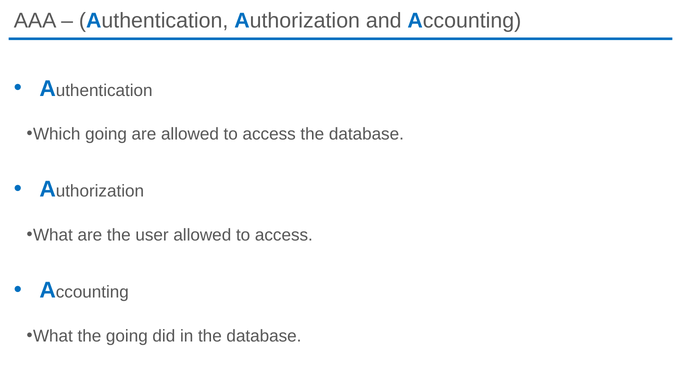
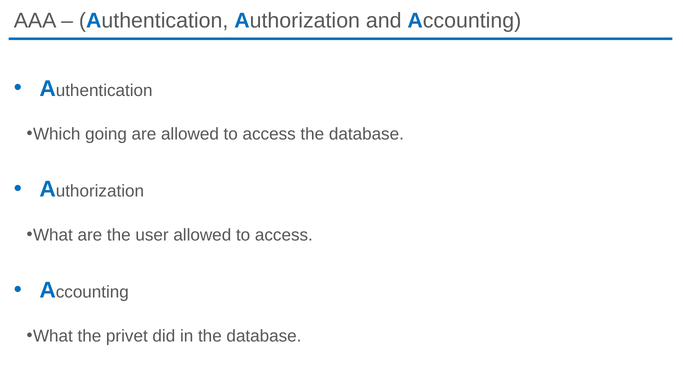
the going: going -> privet (127, 336)
